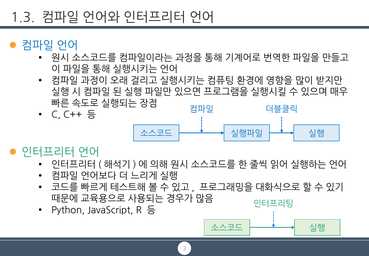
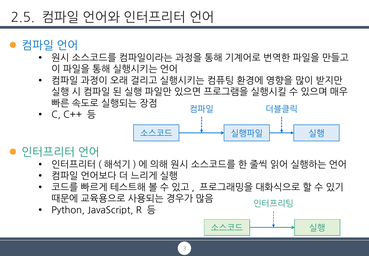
1.3: 1.3 -> 2.5 (23, 17)
